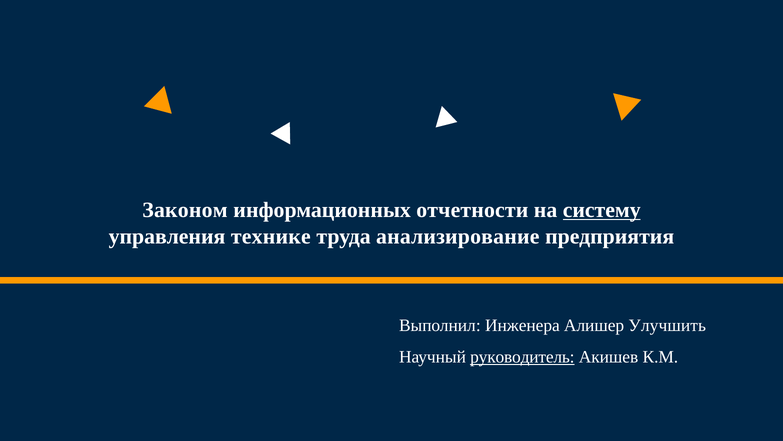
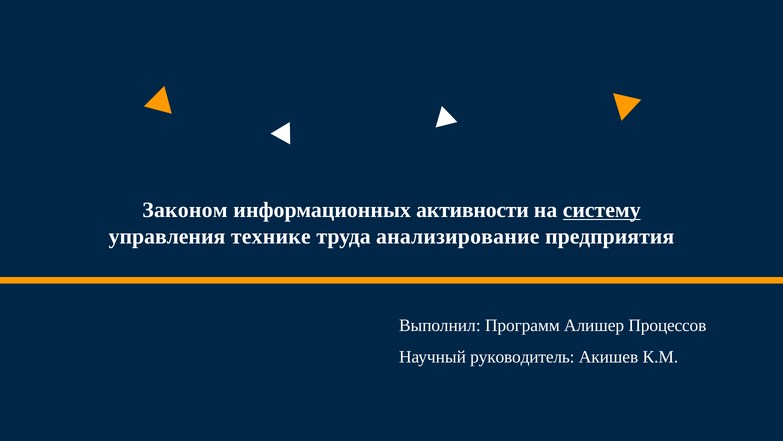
отчетности: отчетности -> активности (473, 210)
Инженера: Инженера -> Программ (522, 325)
Улучшить: Улучшить -> Процессов (667, 325)
руководитель underline: present -> none (522, 357)
